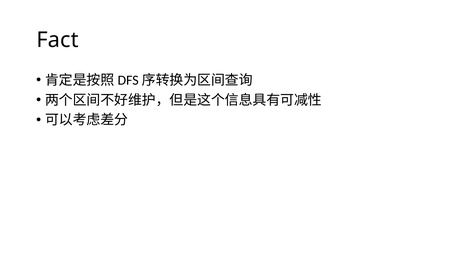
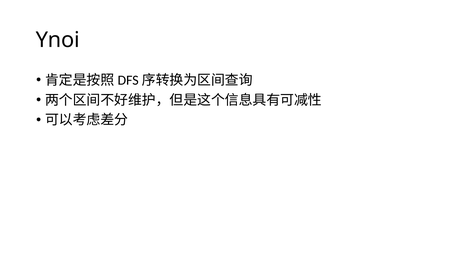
Fact: Fact -> Ynoi (58, 40)
